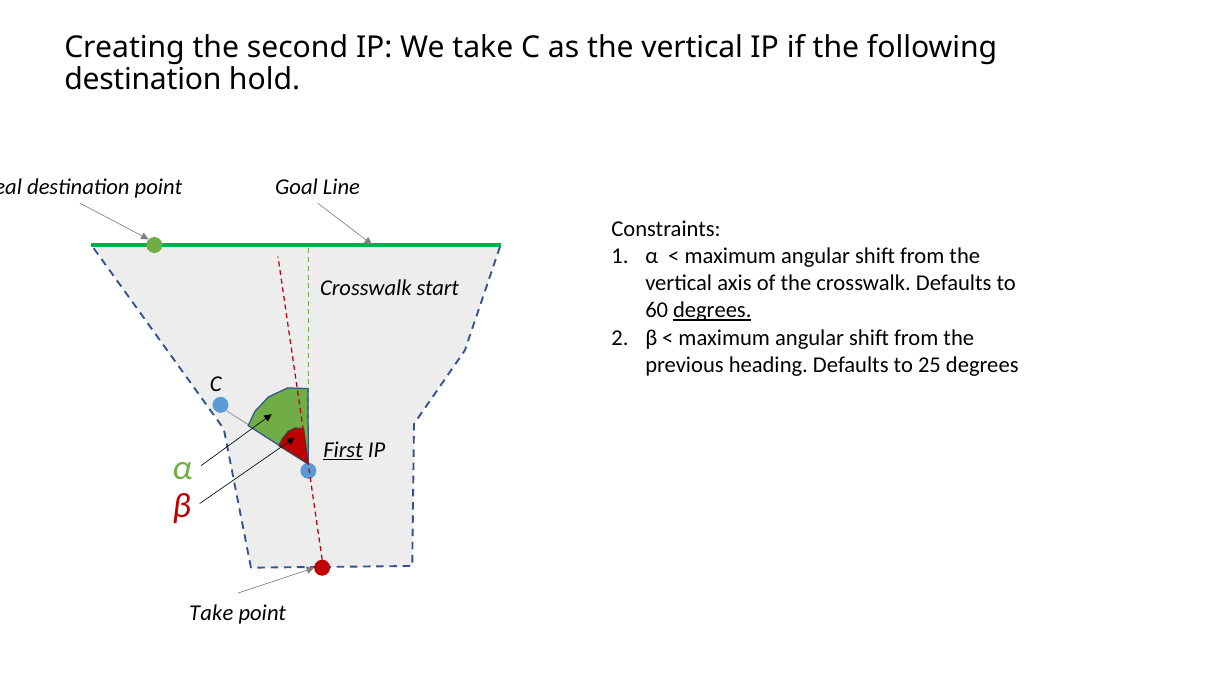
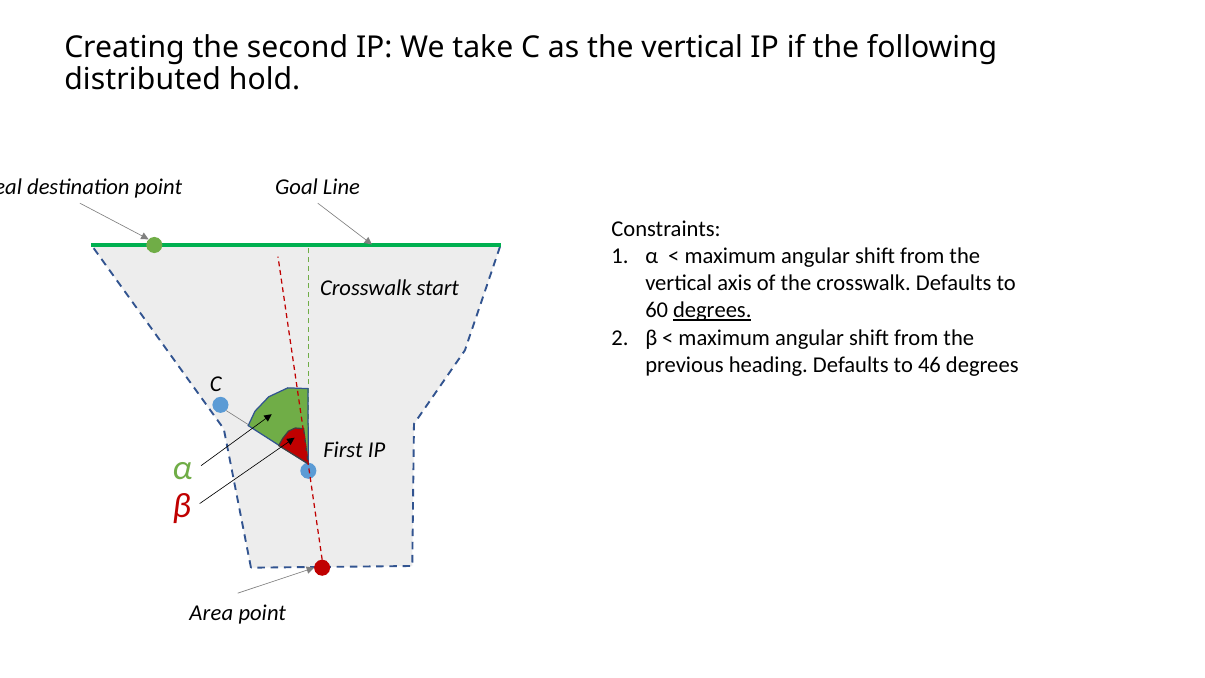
destination: destination -> distributed (143, 80)
25: 25 -> 46 (929, 365)
First underline: present -> none (343, 450)
Take: Take -> Area (211, 613)
